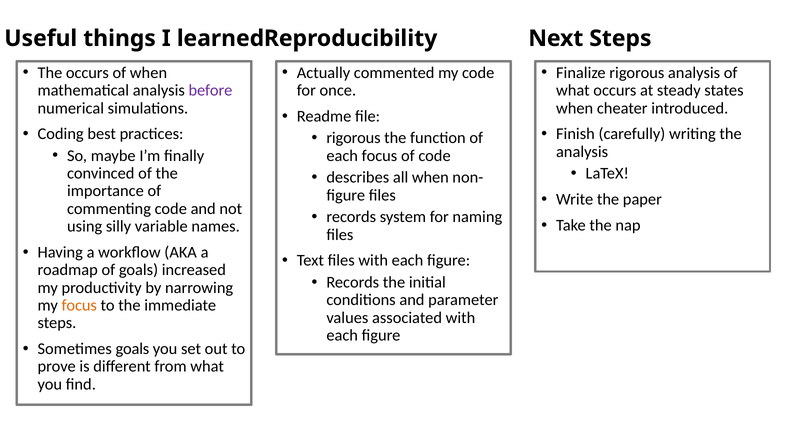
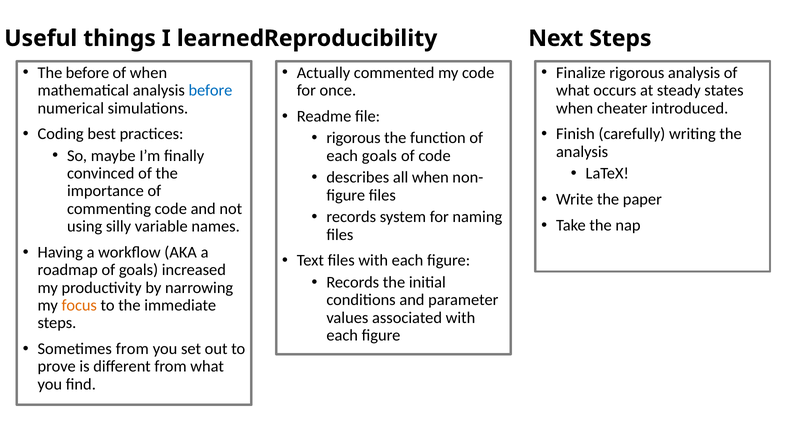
The occurs: occurs -> before (87, 73)
before colour: purple -> blue (210, 91)
each focus: focus -> goals (379, 156)
Sometimes goals: goals -> from (132, 349)
